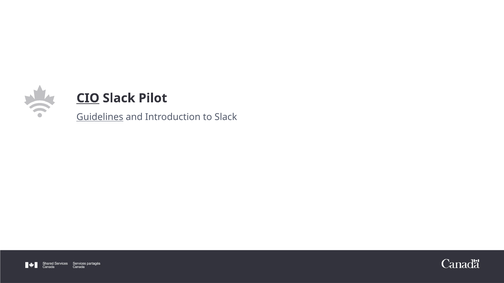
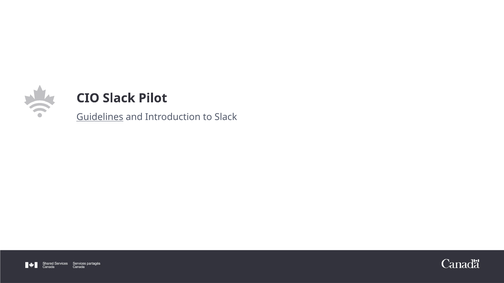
CIO underline: present -> none (88, 98)
